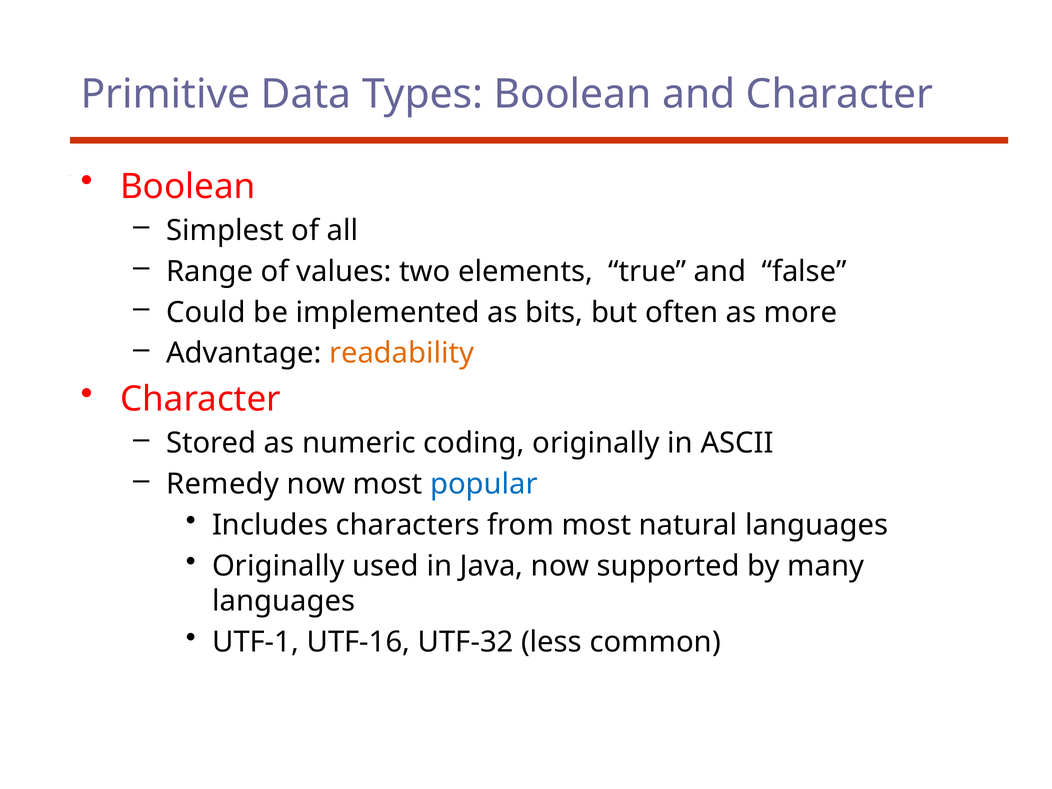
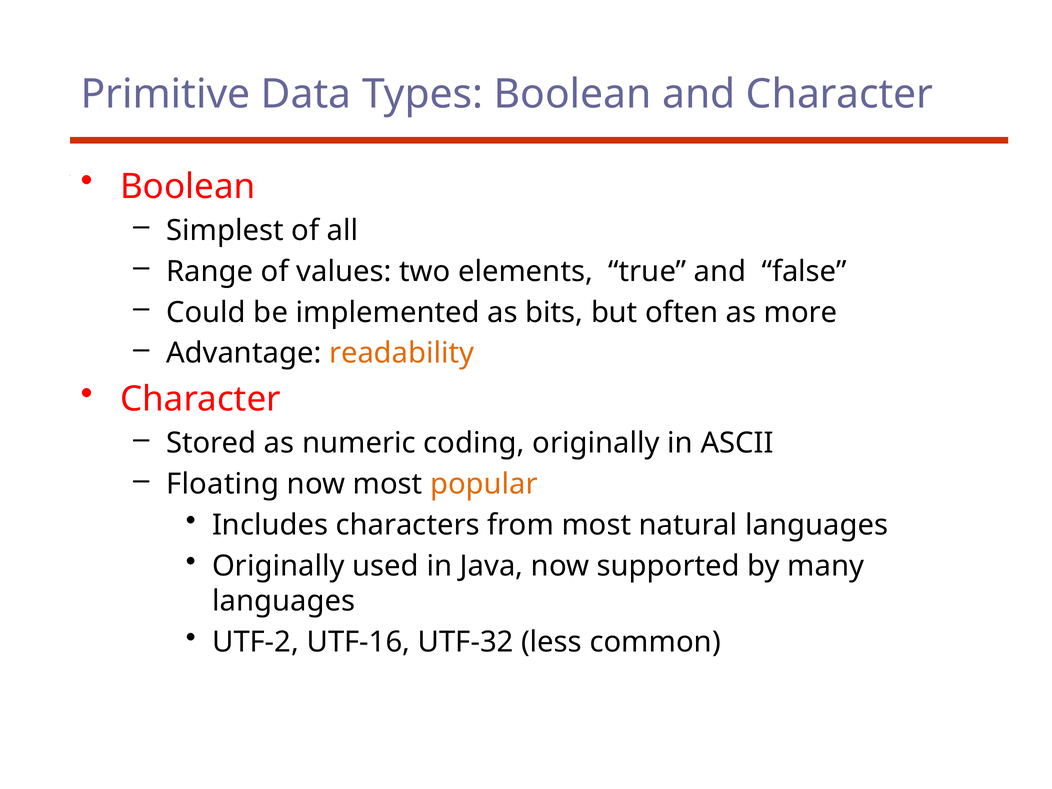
Remedy: Remedy -> Floating (223, 484)
popular colour: blue -> orange (484, 484)
UTF-1: UTF-1 -> UTF-2 (256, 642)
